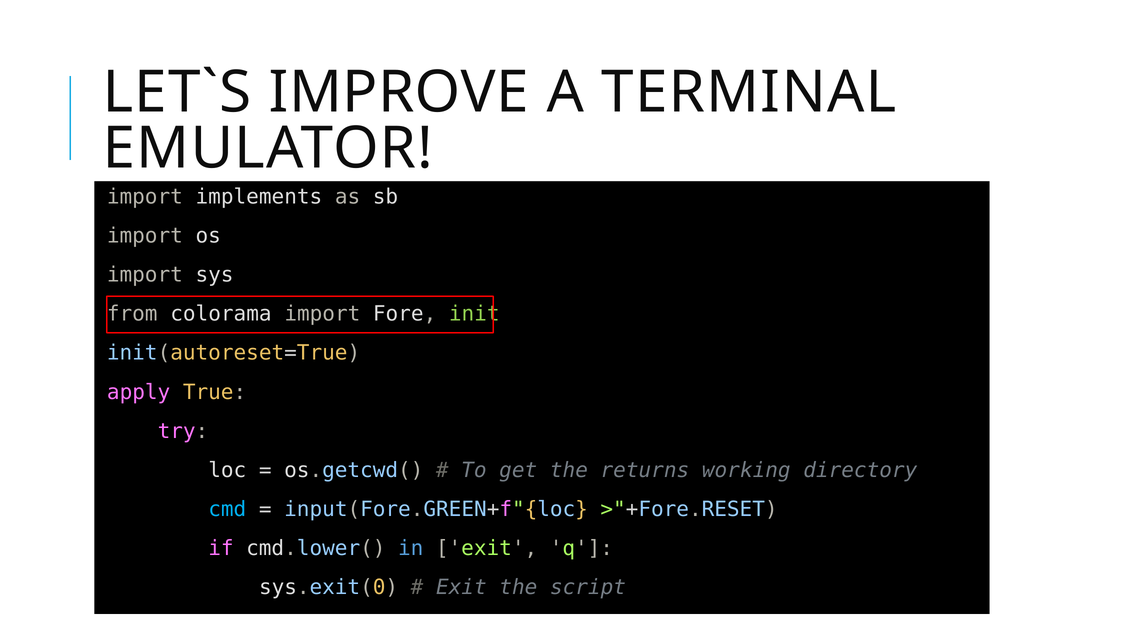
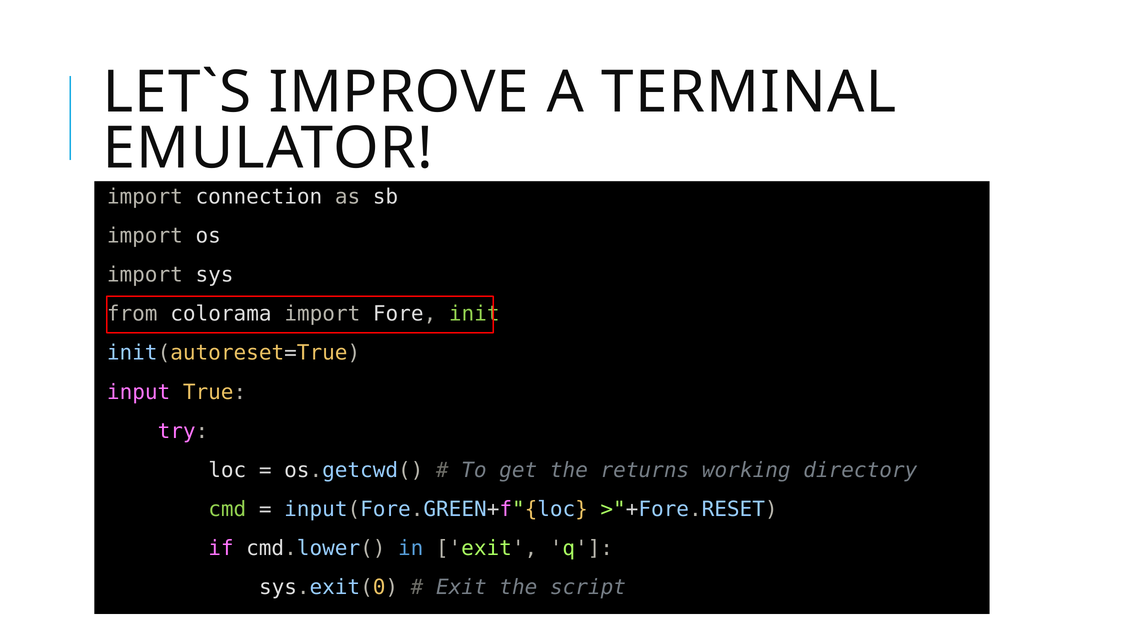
implements: implements -> connection (259, 197)
apply: apply -> input (139, 393)
cmd colour: light blue -> light green (227, 510)
